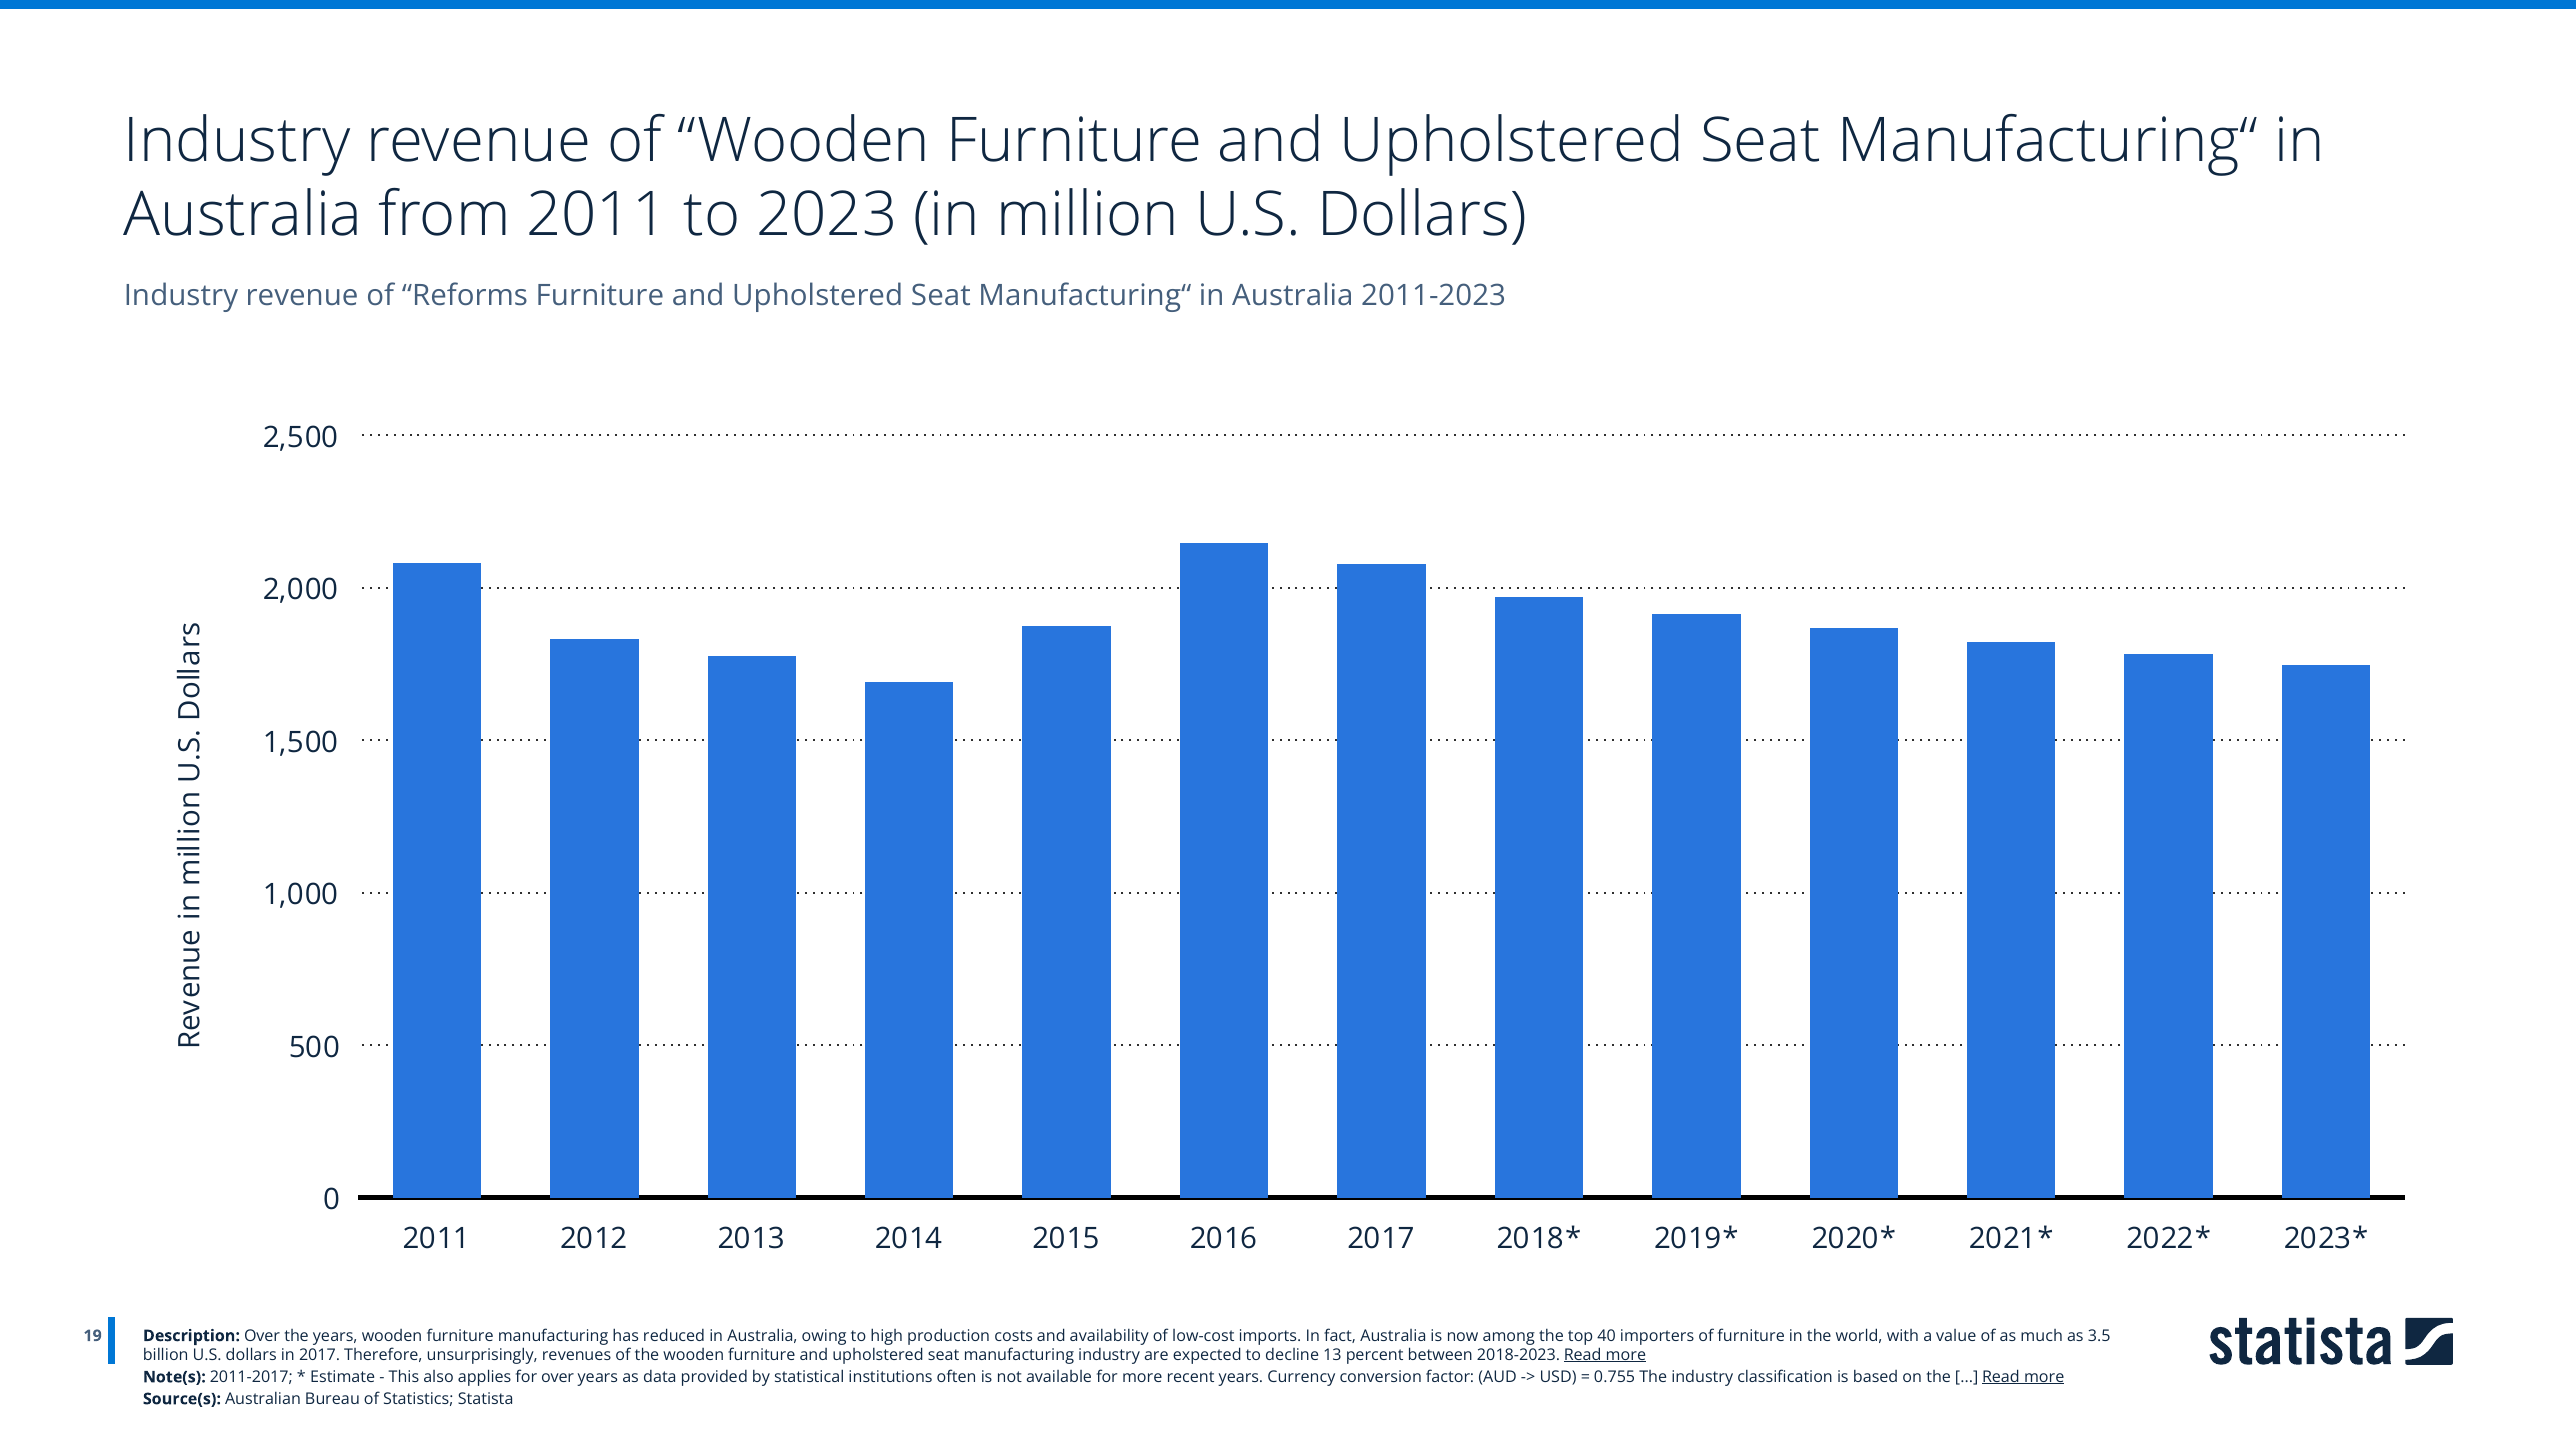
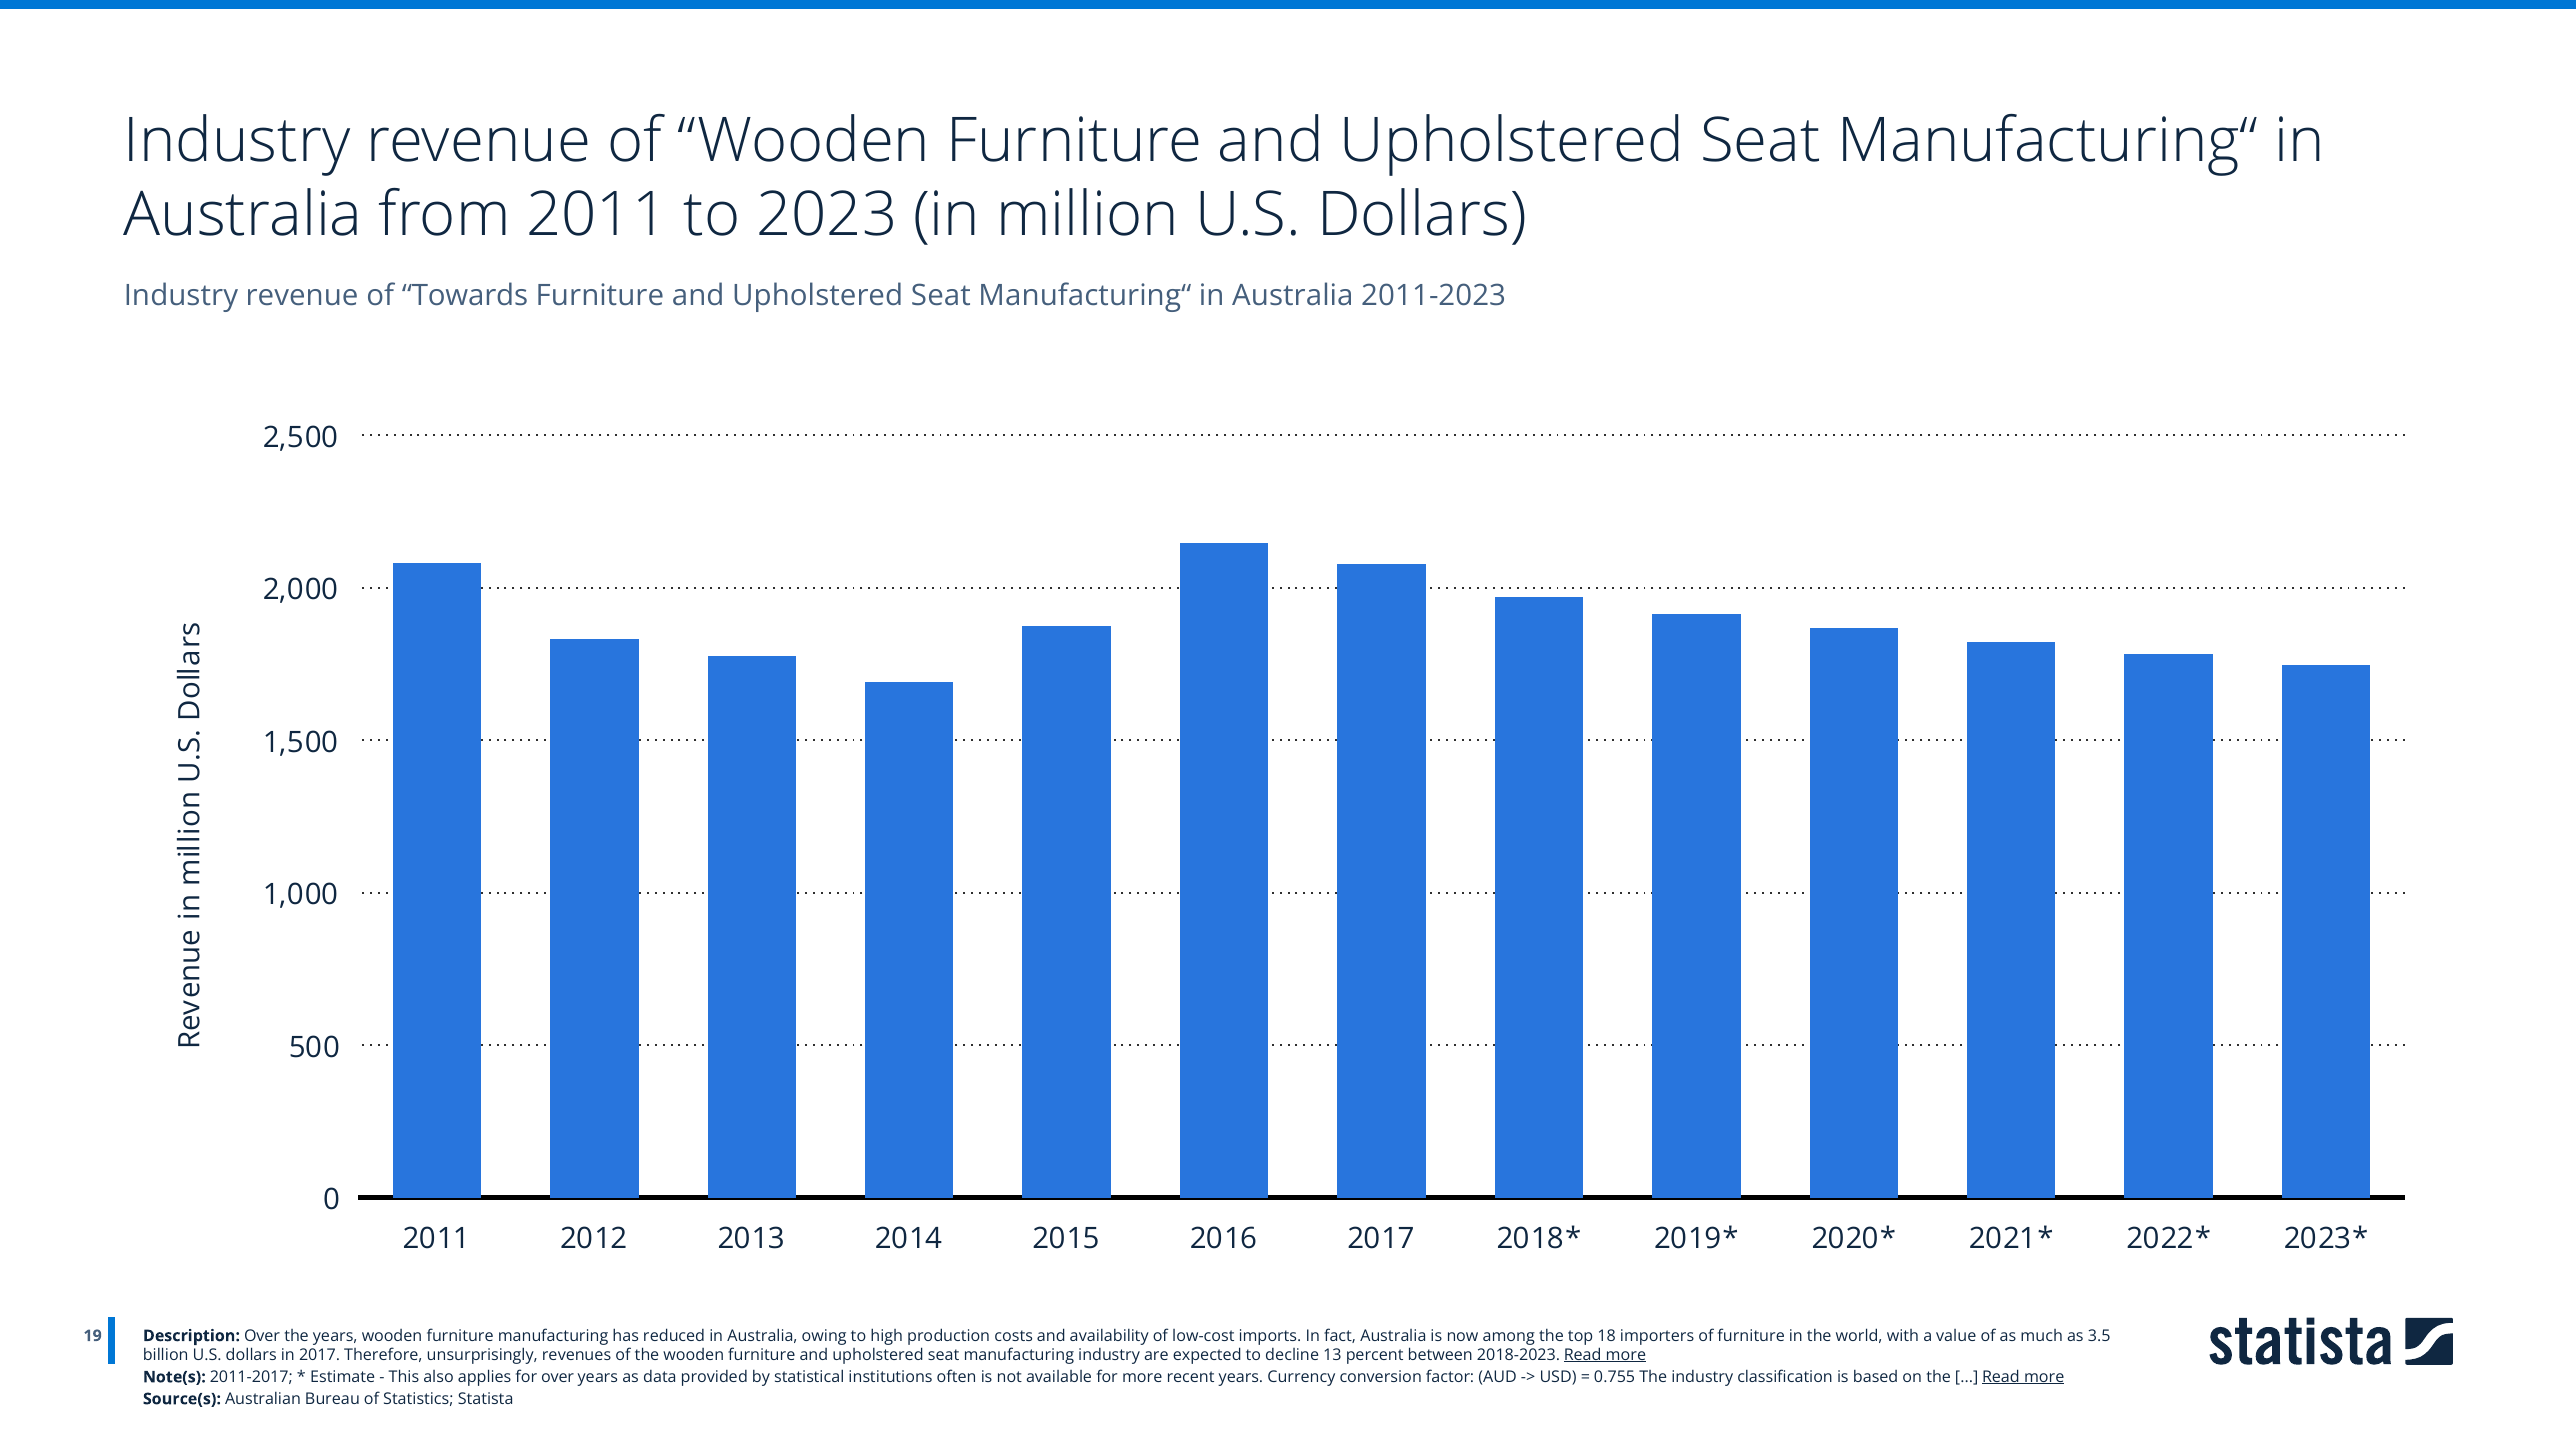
Reforms: Reforms -> Towards (465, 296)
40: 40 -> 18 (1607, 1336)
